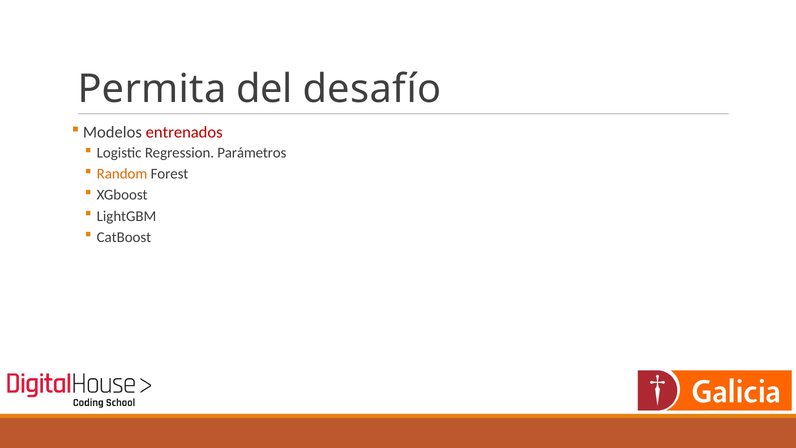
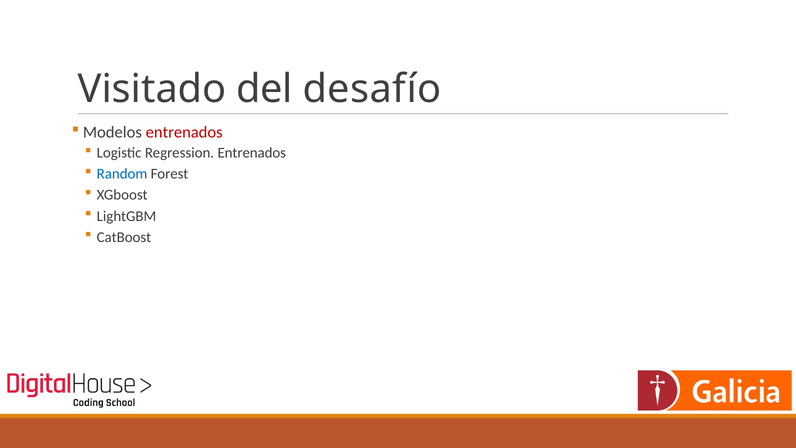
Permita: Permita -> Visitado (152, 89)
Regression Parámetros: Parámetros -> Entrenados (252, 153)
Random colour: orange -> blue (122, 174)
